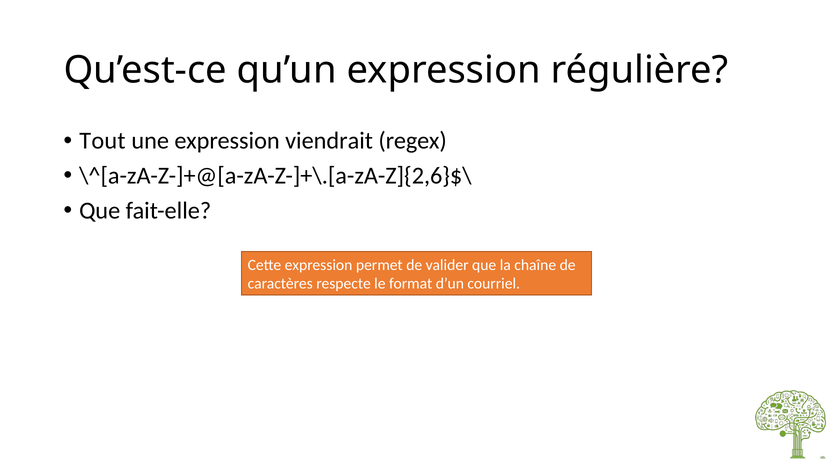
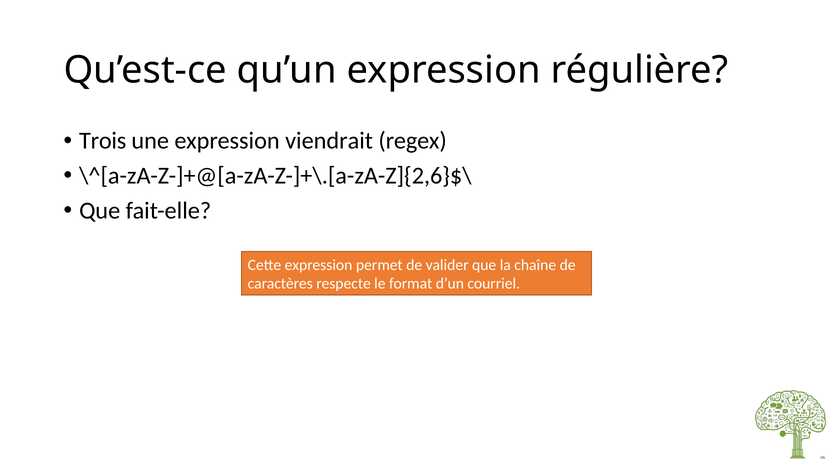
Tout: Tout -> Trois (103, 141)
